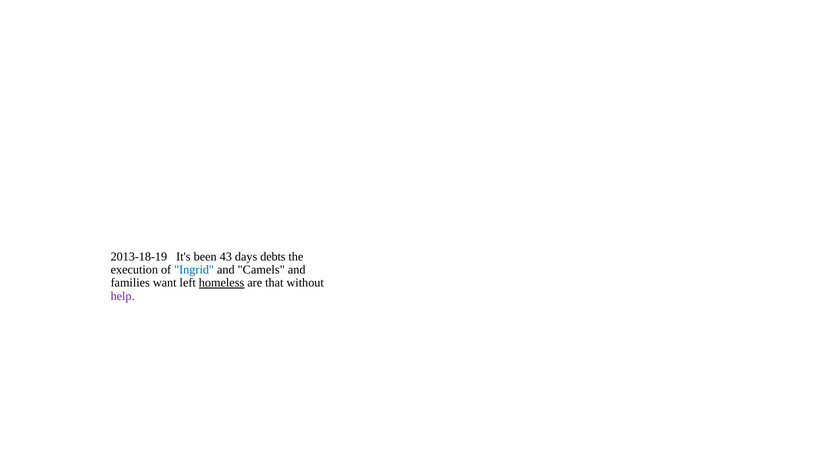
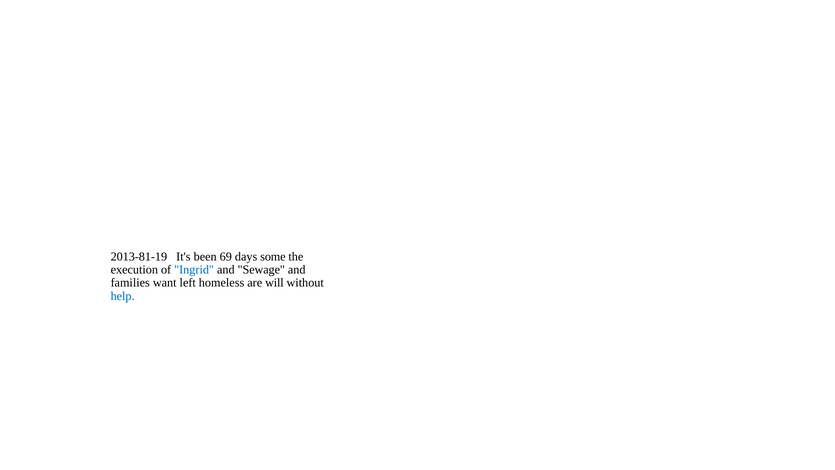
2013-18-19: 2013-18-19 -> 2013-81-19 (139, 256)
43: 43 -> 69 (226, 256)
debts: debts -> some (273, 256)
Camels: Camels -> Sewage (261, 270)
homeless underline: present -> none (222, 283)
that: that -> will (274, 283)
help colour: purple -> blue (123, 296)
